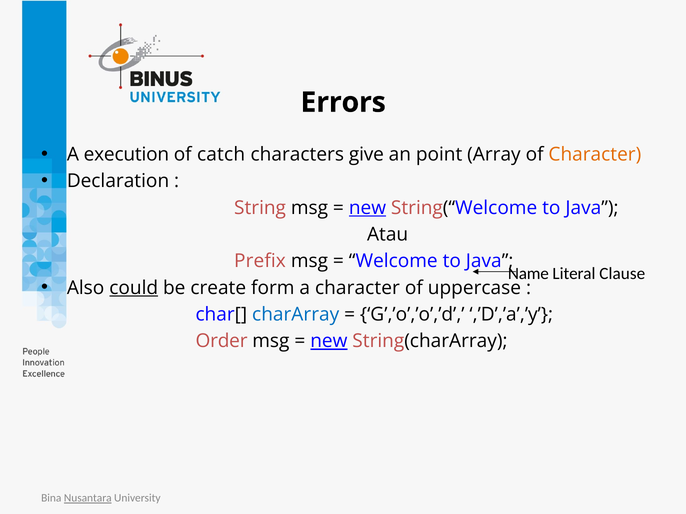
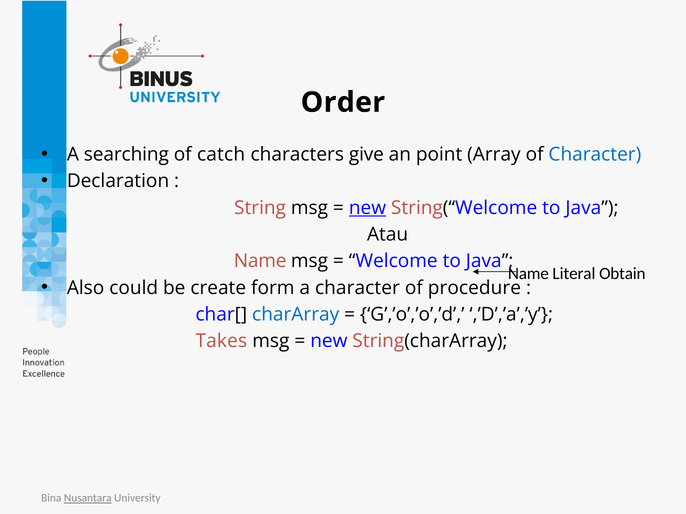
Errors: Errors -> Order (343, 102)
execution: execution -> searching (126, 155)
Character colour: orange -> blue (595, 155)
Prefix: Prefix -> Name (260, 261)
Clause: Clause -> Obtain (622, 274)
could underline: present -> none (134, 288)
uppercase: uppercase -> procedure (474, 288)
Order: Order -> Takes (221, 341)
new underline: present -> none (329, 341)
